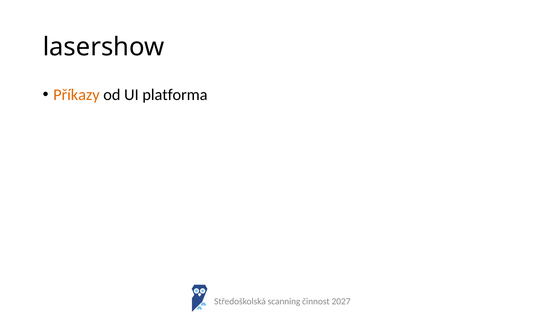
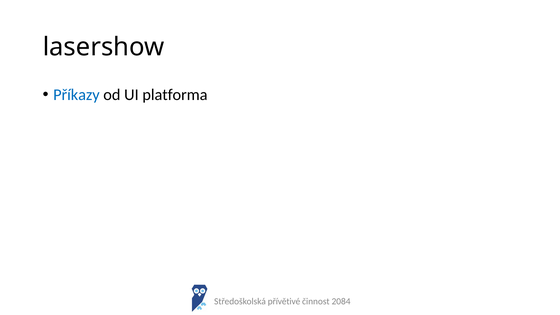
Příkazy colour: orange -> blue (76, 95)
scanning: scanning -> přívětivé (284, 301)
2027: 2027 -> 2084 (341, 301)
